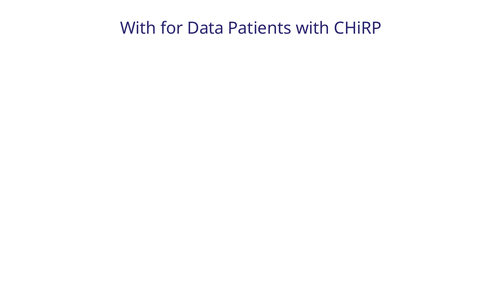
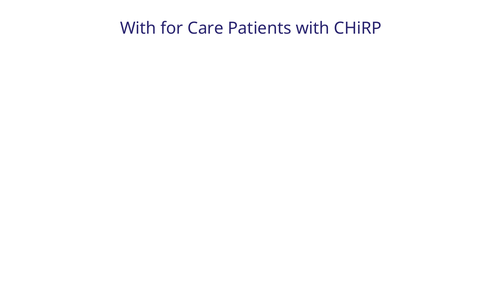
for Data: Data -> Care (206, 28)
